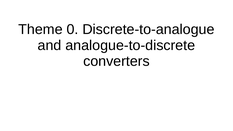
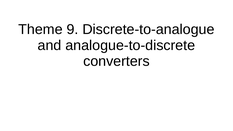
0: 0 -> 9 (72, 29)
